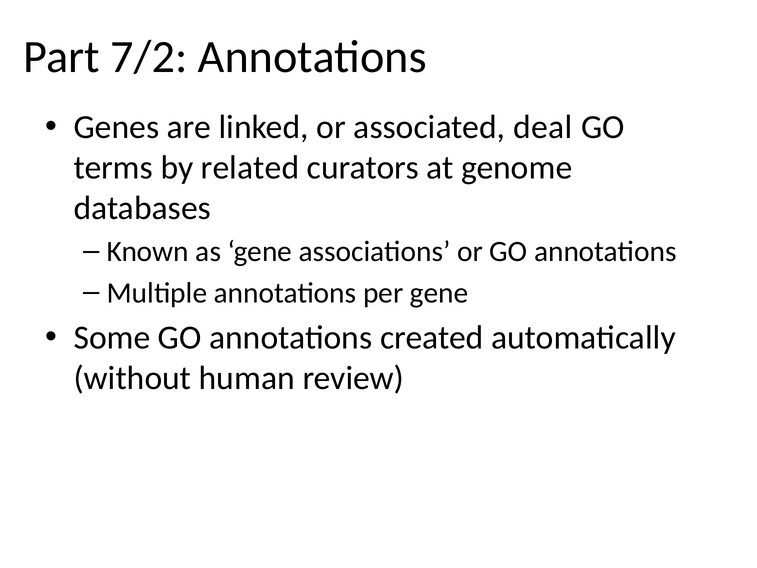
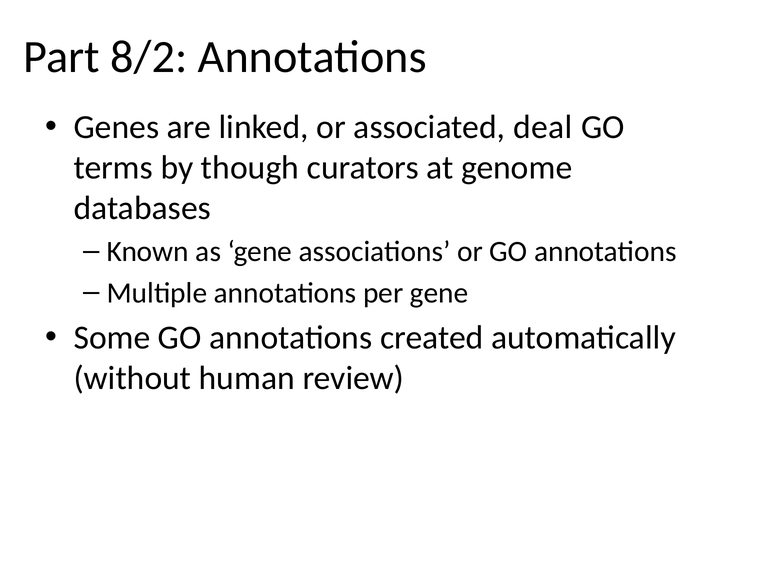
7/2: 7/2 -> 8/2 (149, 57)
related: related -> though (250, 168)
